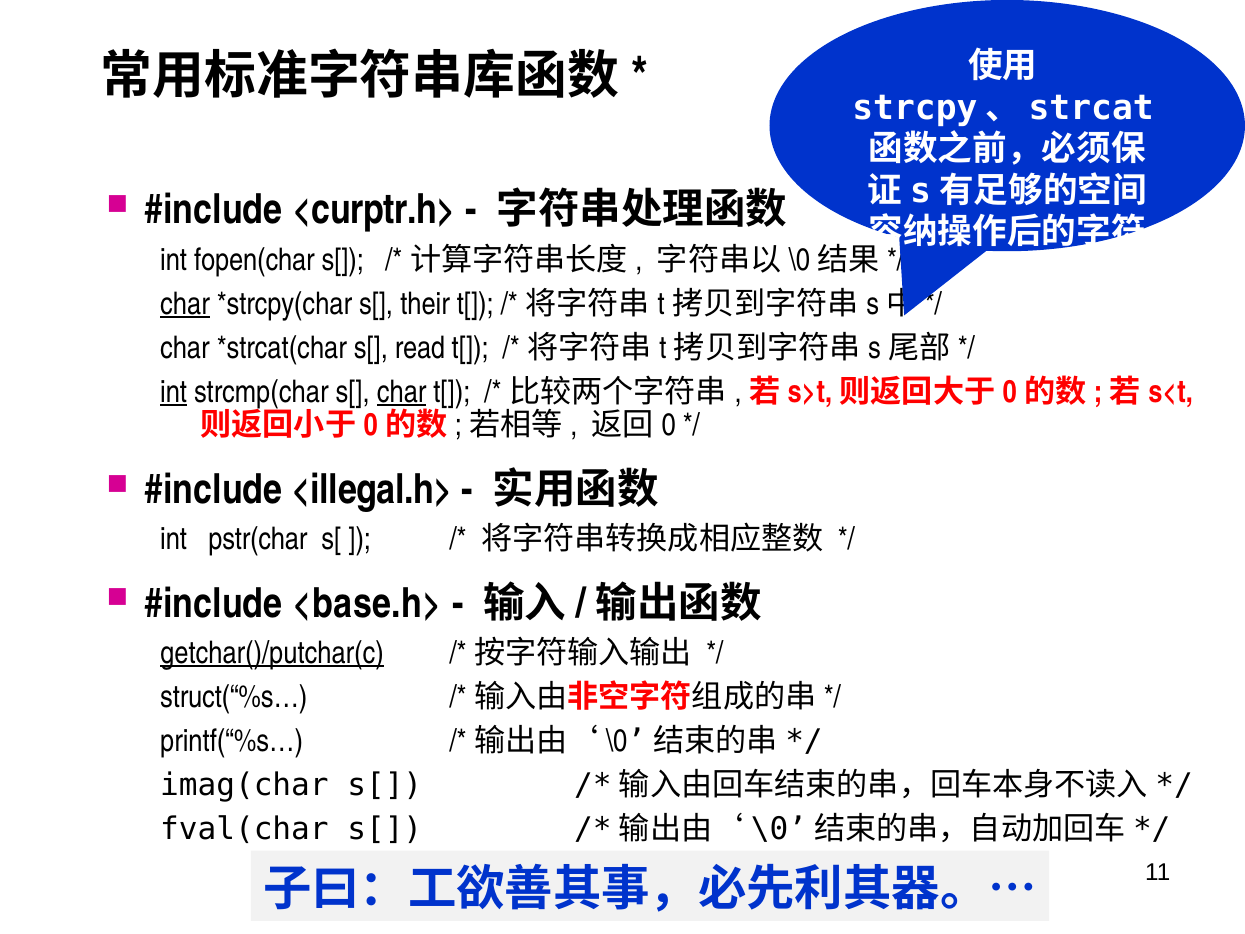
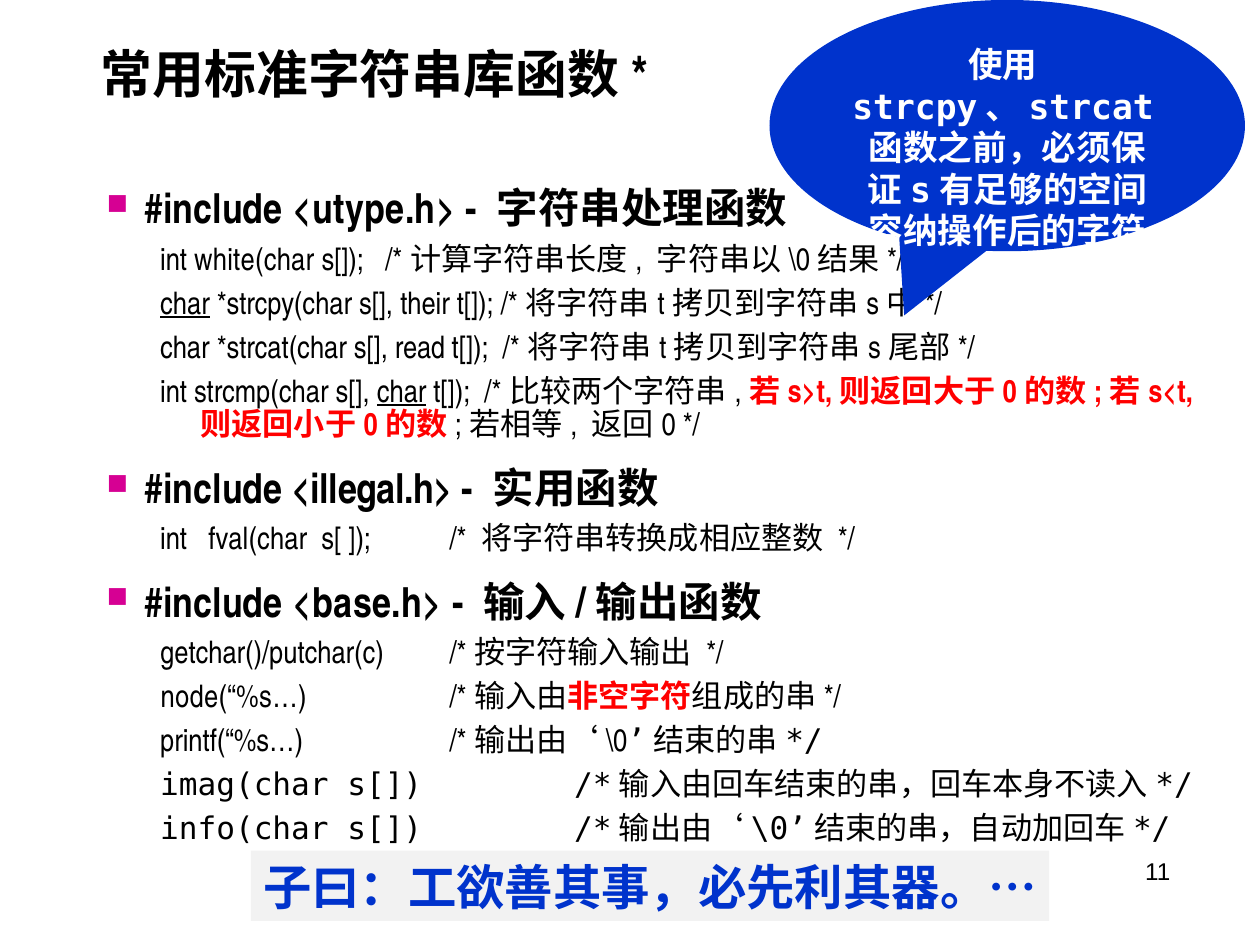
<curptr.h>: <curptr.h> -> <utype.h> (374, 210)
fopen(char: fopen(char -> white(char (254, 260)
int underline: present -> none (174, 392)
pstr(char: pstr(char -> fval(char (258, 539)
getchar()/putchar(c underline: present -> none (272, 653)
struct(“%s…: struct(“%s… -> node(“%s… (234, 697)
fval(char: fval(char -> info(char (244, 829)
